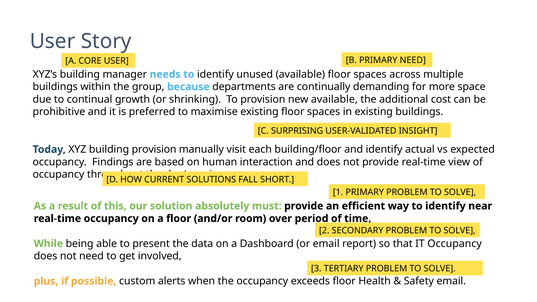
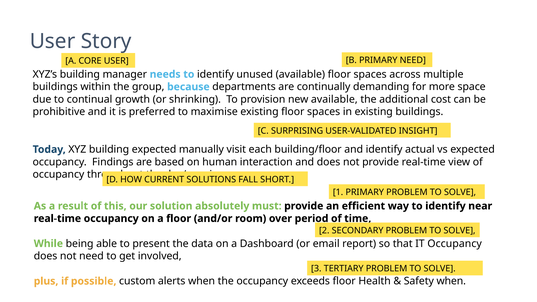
building provision: provision -> expected (154, 149)
Safety email: email -> when (451, 281)
